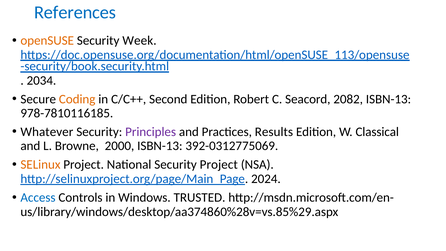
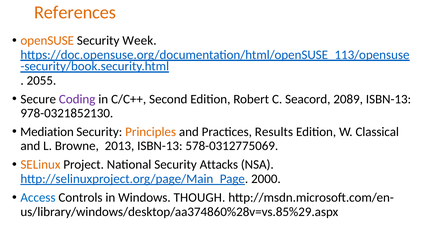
References colour: blue -> orange (75, 12)
2034: 2034 -> 2055 (41, 80)
Coding colour: orange -> purple (77, 99)
2082: 2082 -> 2089 (348, 99)
978-7810116185: 978-7810116185 -> 978-0321852130 (67, 113)
Whatever: Whatever -> Mediation (47, 132)
Principles colour: purple -> orange (151, 132)
2000: 2000 -> 2013 (120, 146)
392-0312775069: 392-0312775069 -> 578-0312775069 (232, 146)
Security Project: Project -> Attacks (219, 165)
2024: 2024 -> 2000 (266, 179)
TRUSTED: TRUSTED -> THOUGH (199, 198)
